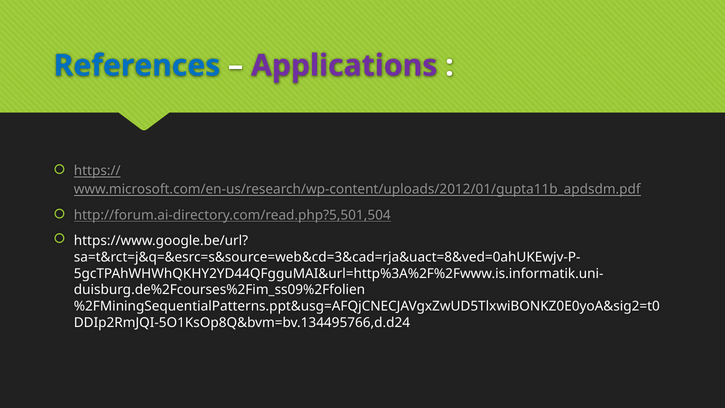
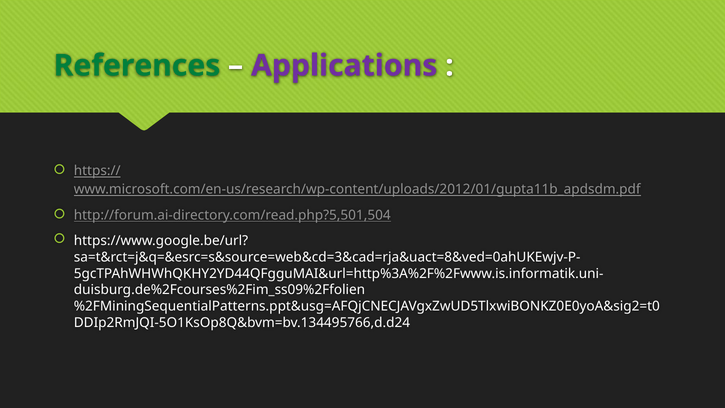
References colour: blue -> green (137, 66)
